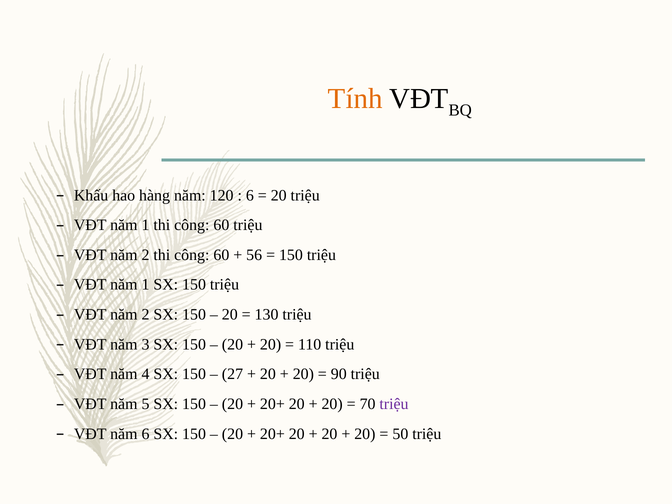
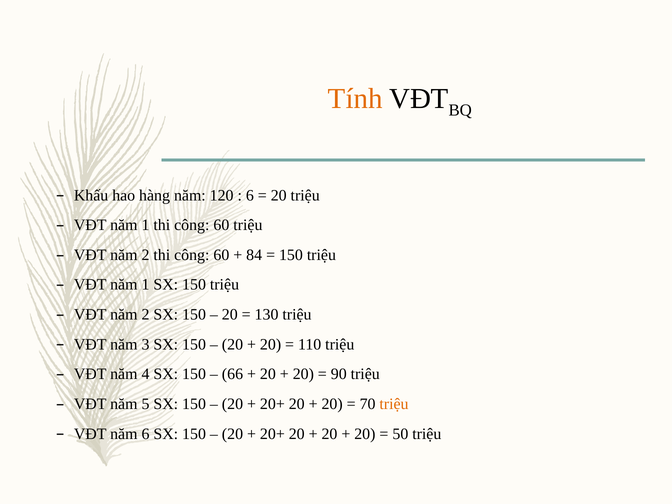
56: 56 -> 84 (254, 255)
27: 27 -> 66 (232, 374)
triệu colour: purple -> orange (394, 404)
